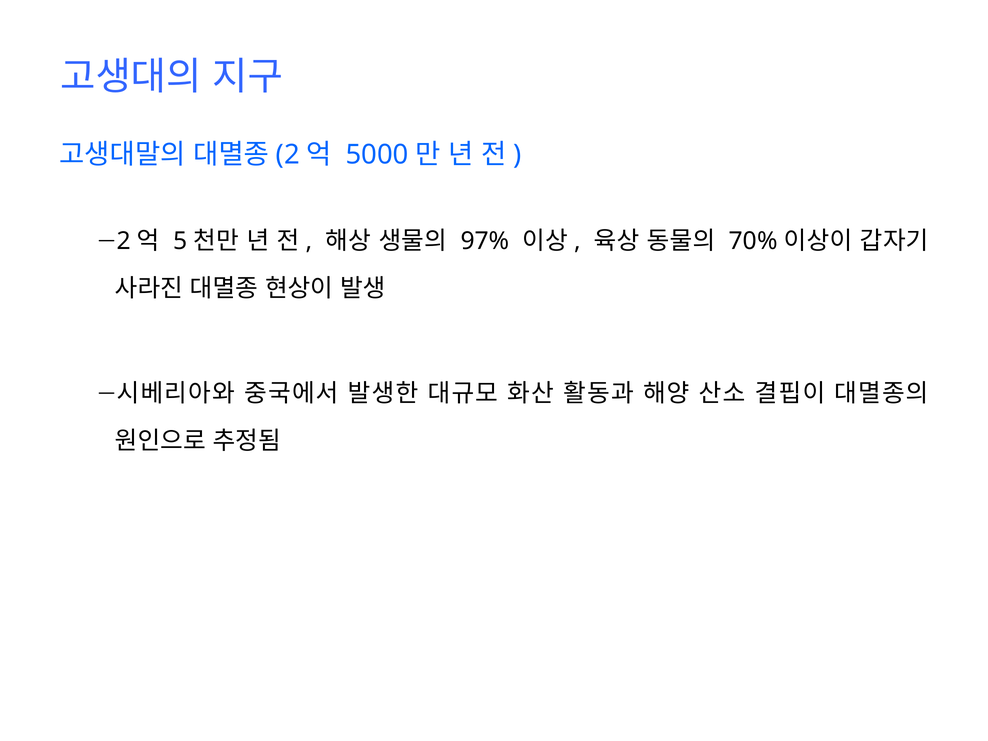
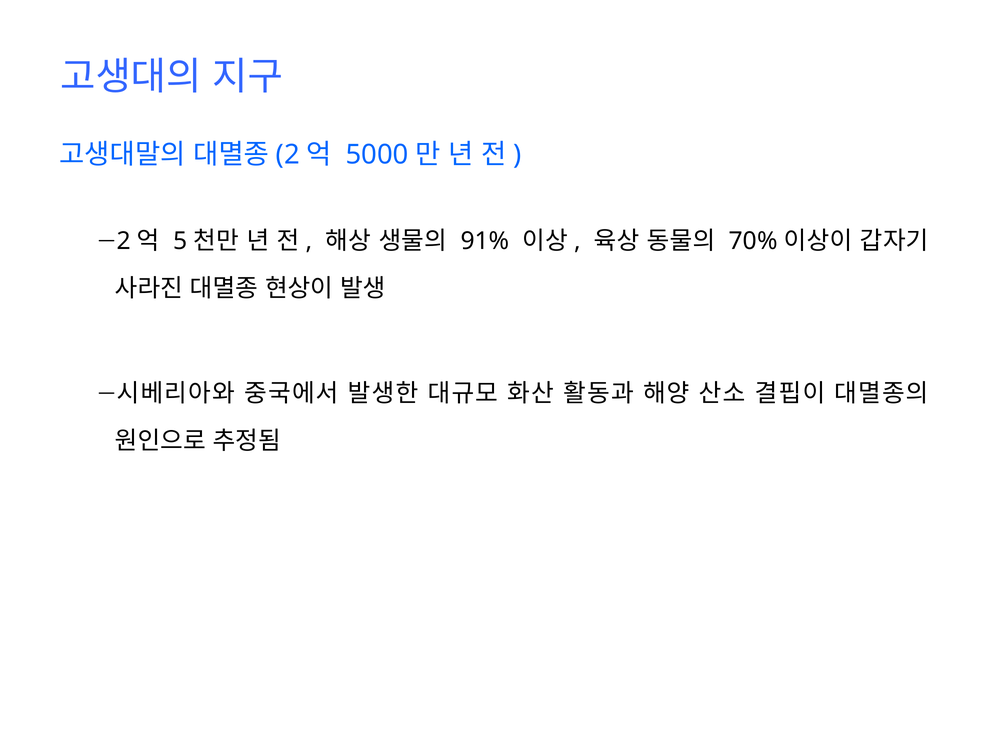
97%: 97% -> 91% (485, 241)
